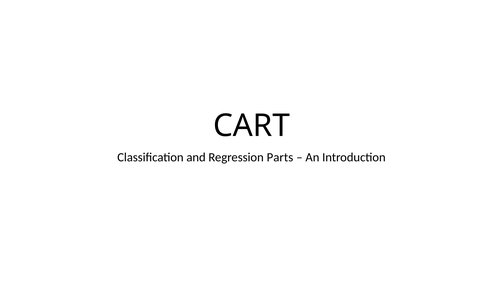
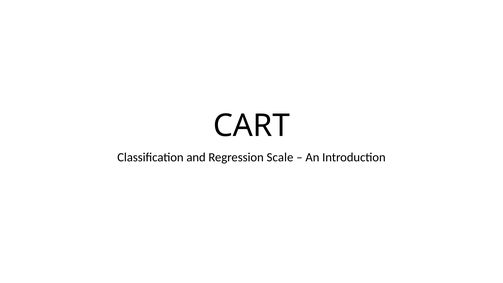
Parts: Parts -> Scale (280, 157)
